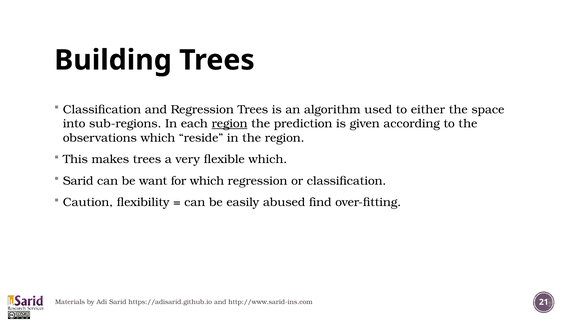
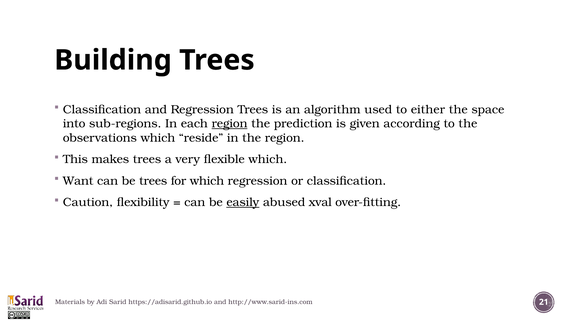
Sarid: Sarid -> Want (78, 181)
be want: want -> trees (153, 181)
easily underline: none -> present (243, 202)
find: find -> xval (320, 202)
